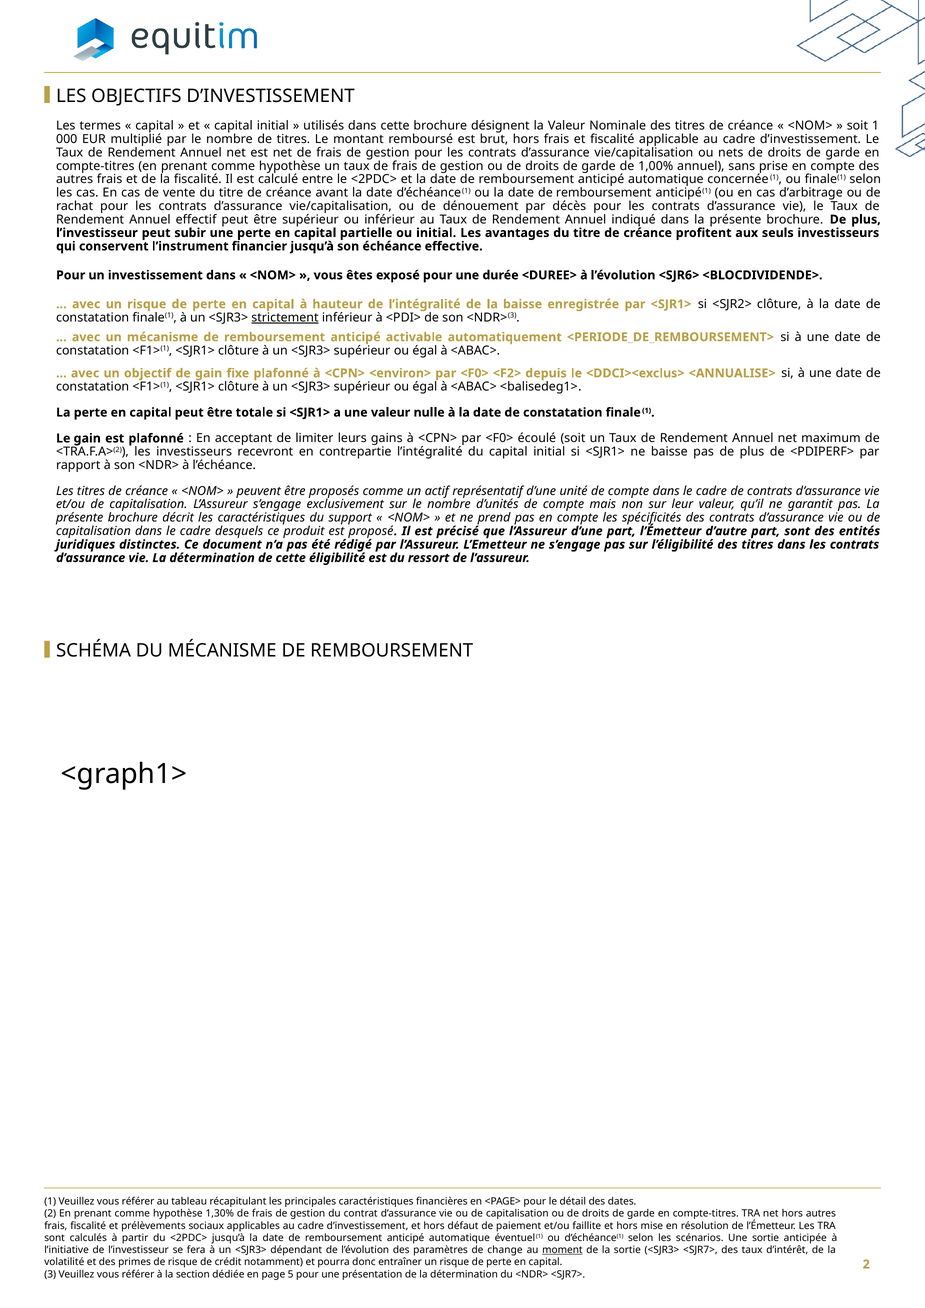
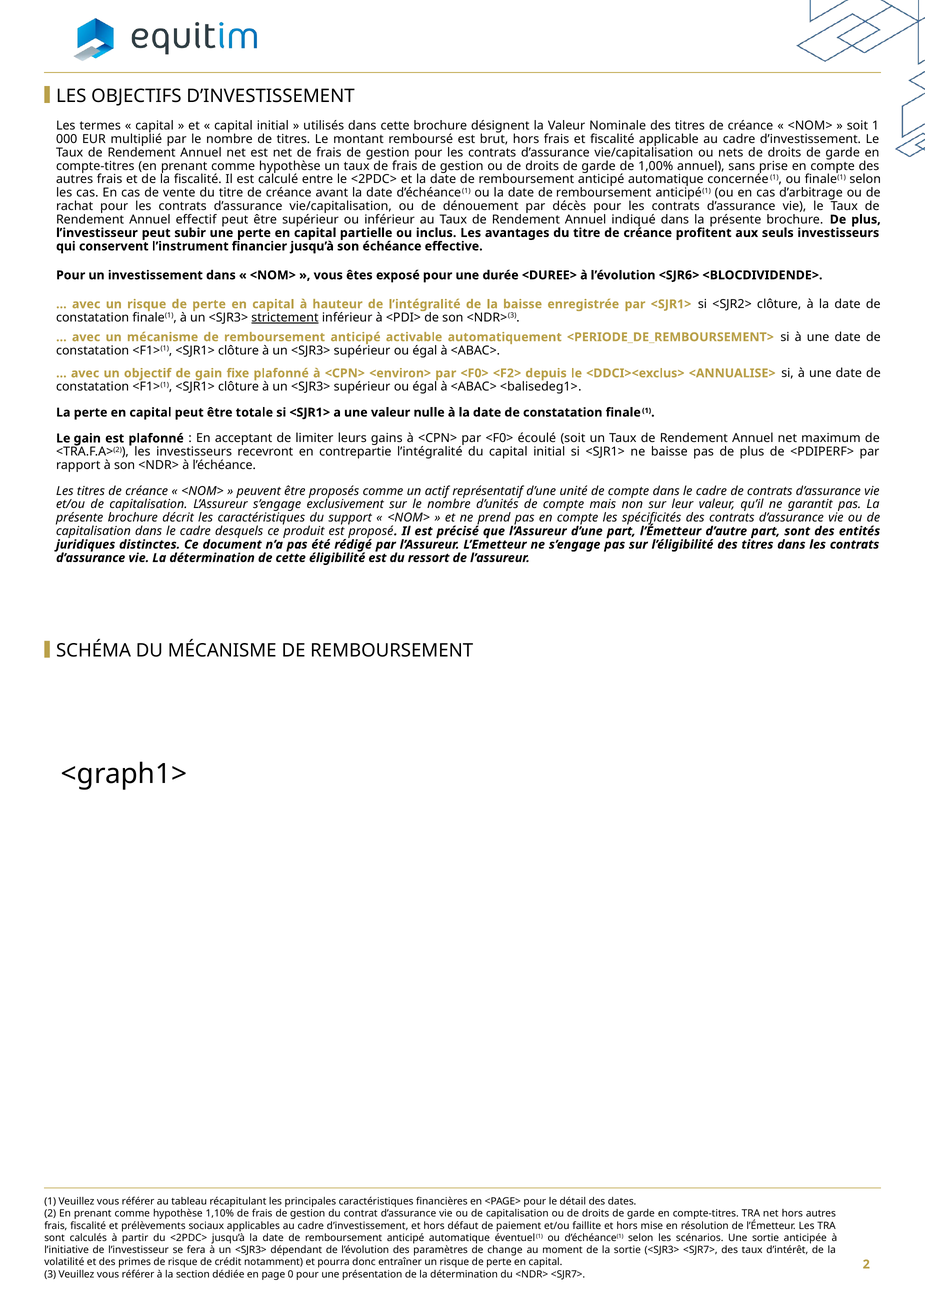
ou initial: initial -> inclus (436, 233)
1,30%: 1,30% -> 1,10% (220, 1214)
moment underline: present -> none (562, 1250)
5: 5 -> 0 (291, 1274)
